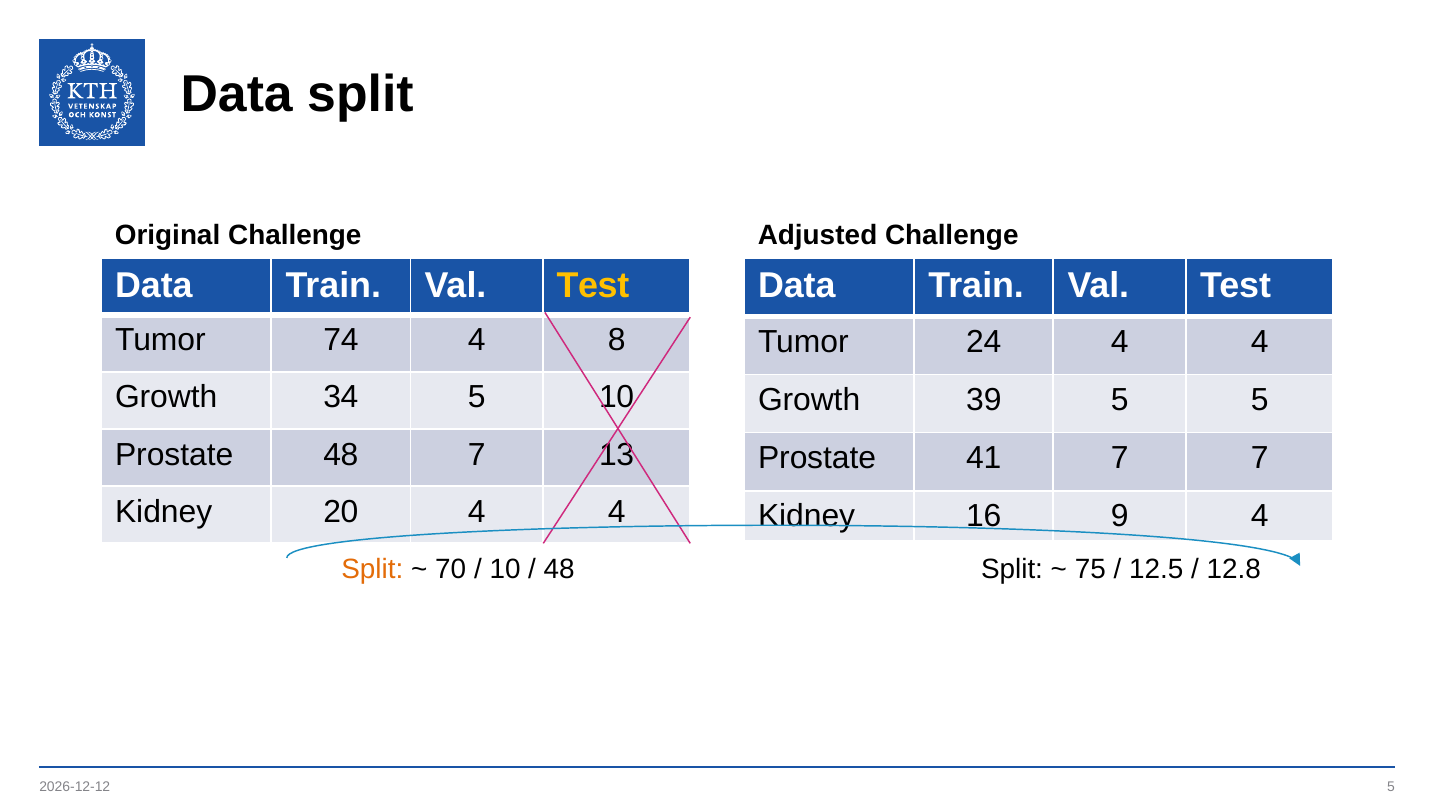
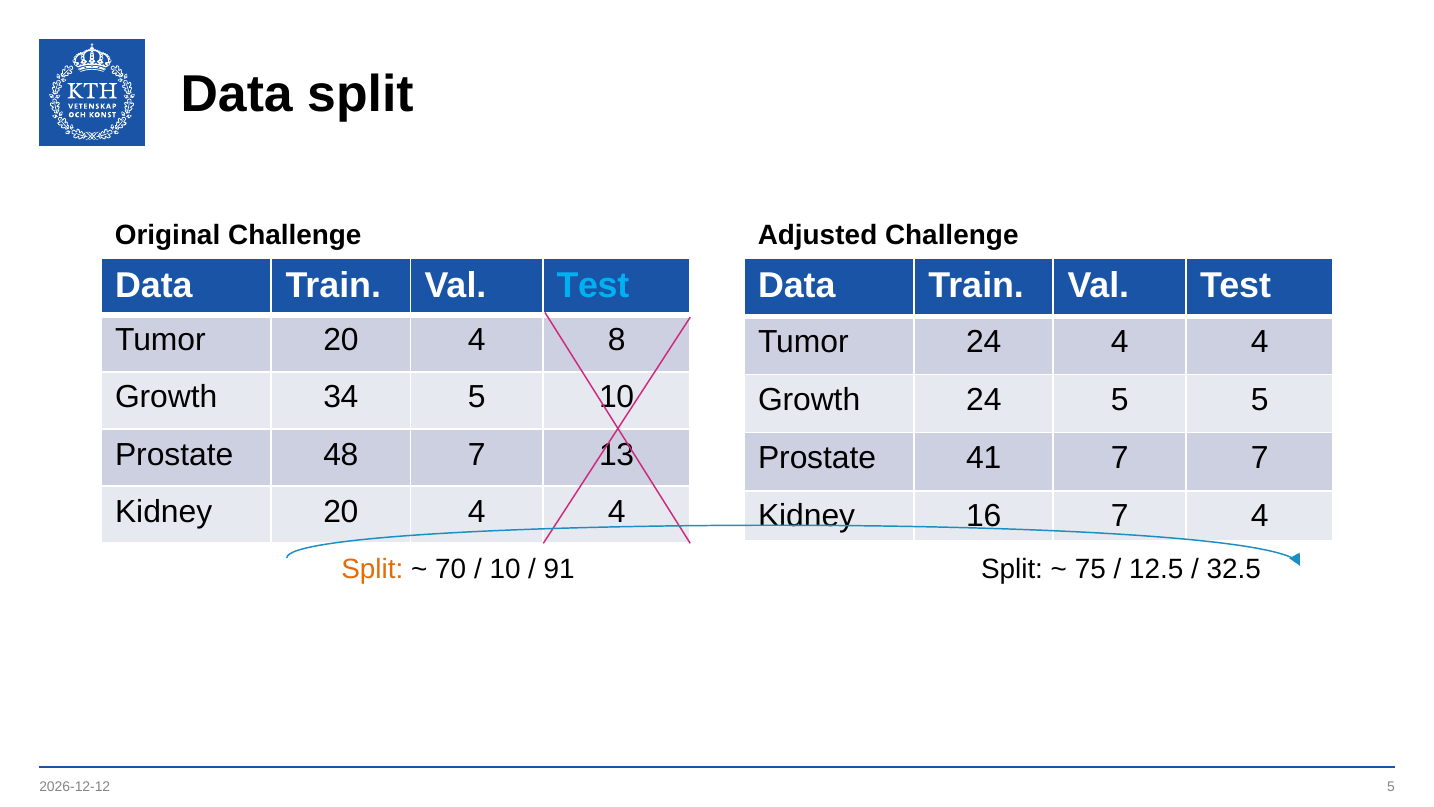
Test colour: yellow -> light blue (593, 286)
Tumor 74: 74 -> 20 (341, 340)
Growth 39: 39 -> 24 (984, 400)
16 9: 9 -> 7 (1120, 516)
48: 48 -> 91 (559, 569)
12.8: 12.8 -> 32.5 (1234, 569)
